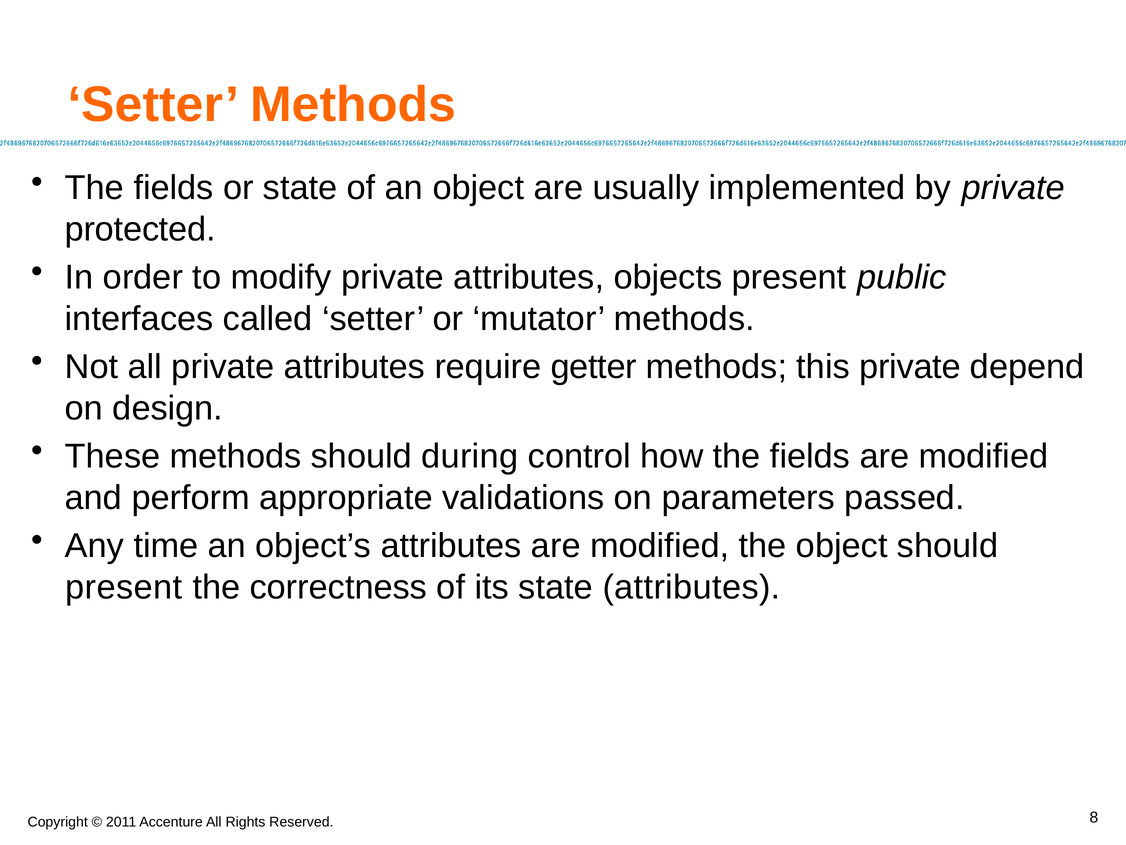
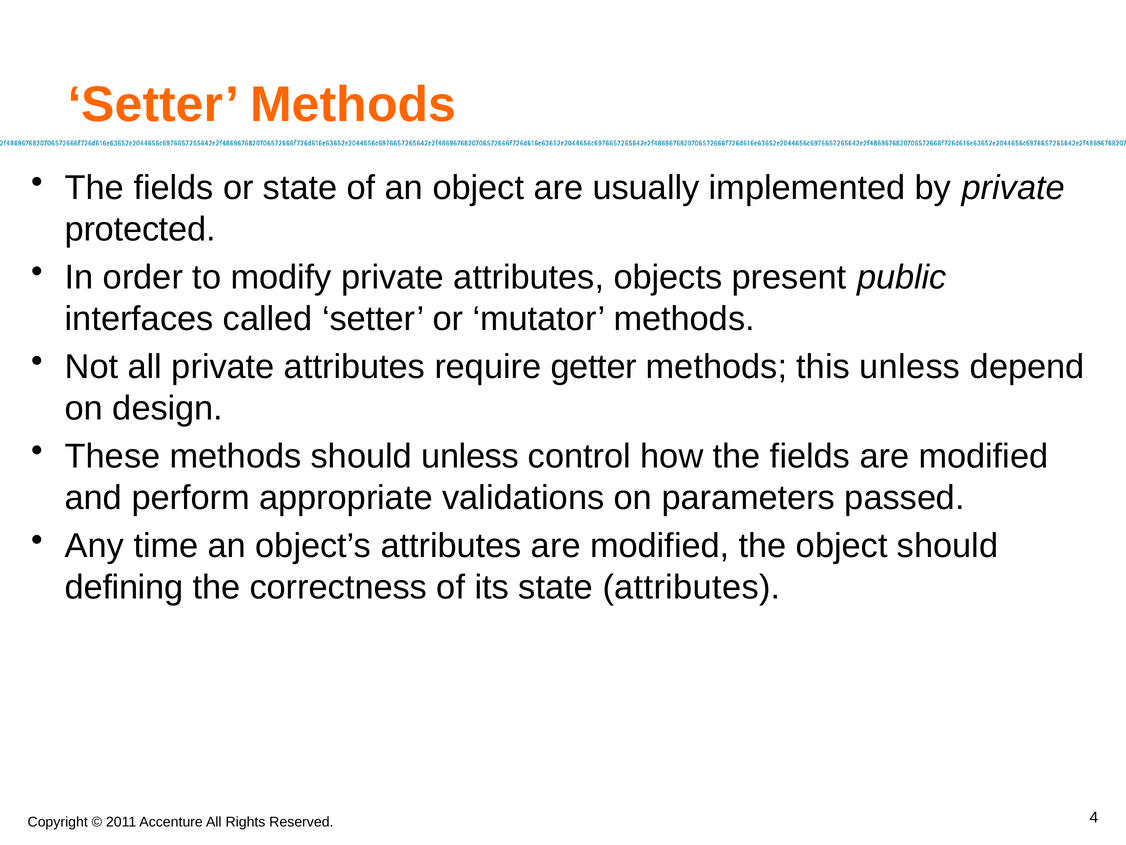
this private: private -> unless (910, 367)
should during: during -> unless (470, 456)
present: present -> defining (124, 587)
8: 8 -> 4 (1094, 817)
